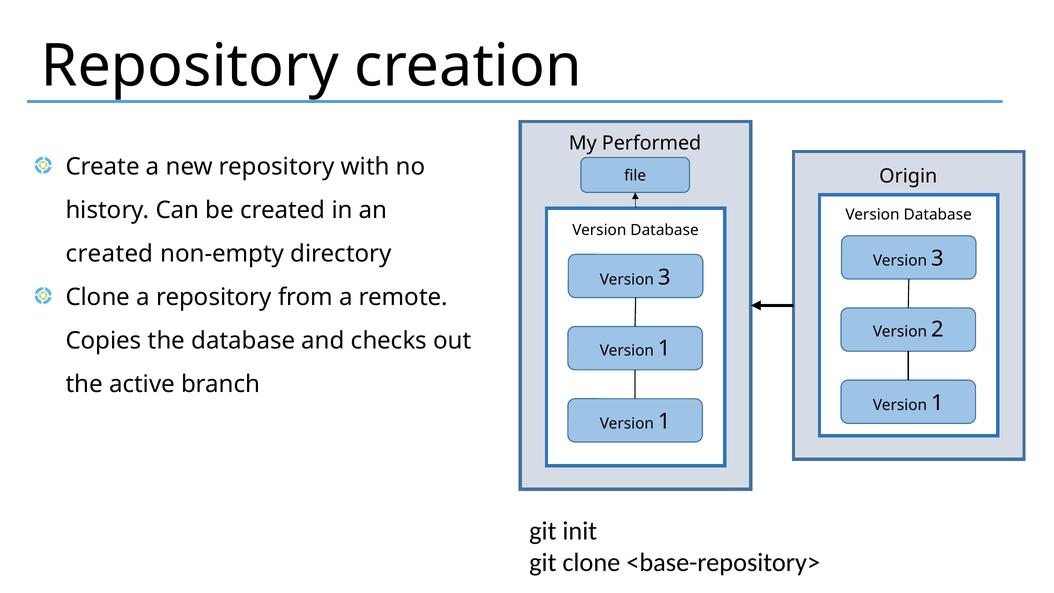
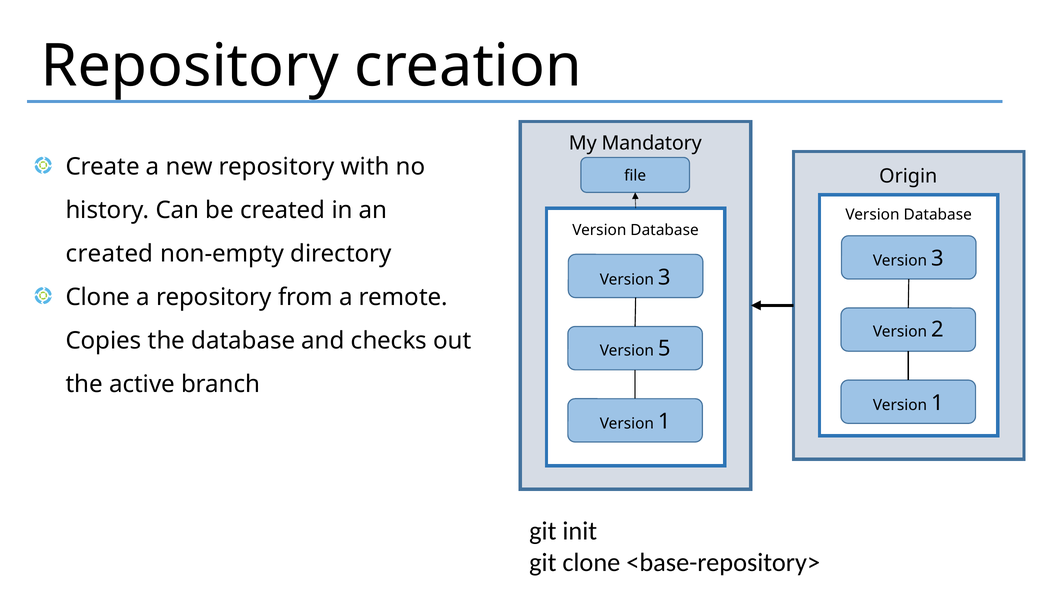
Performed: Performed -> Mandatory (652, 143)
1: 1 -> 5 (664, 348)
